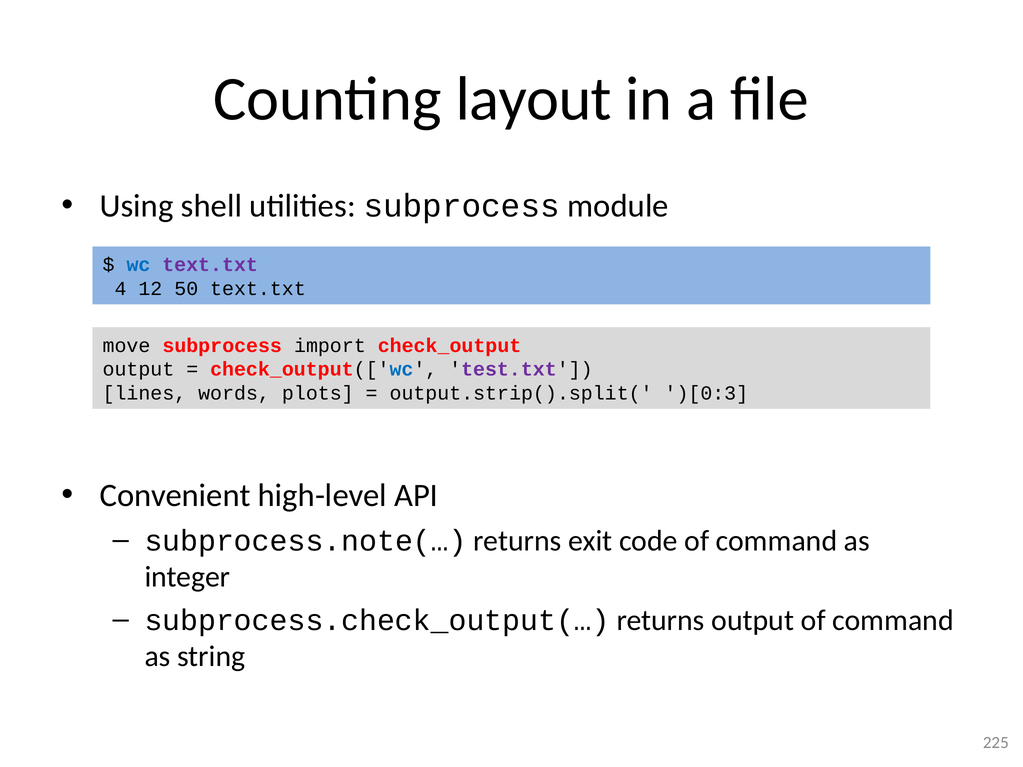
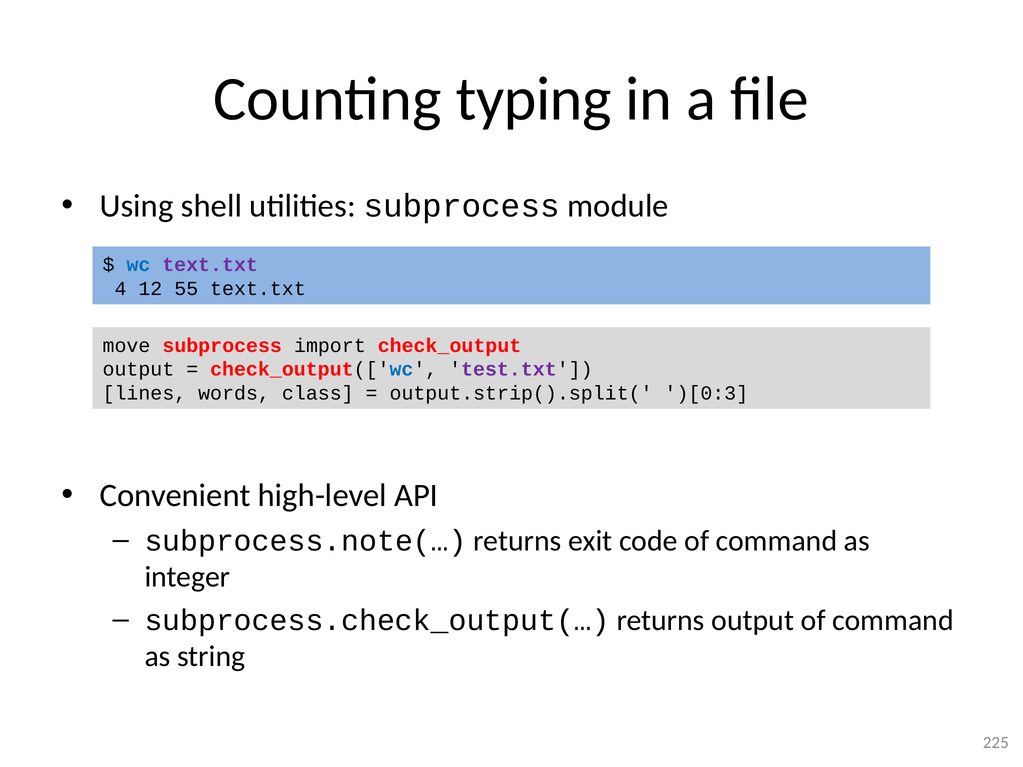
layout: layout -> typing (534, 99)
50: 50 -> 55 (186, 289)
plots: plots -> class (318, 393)
